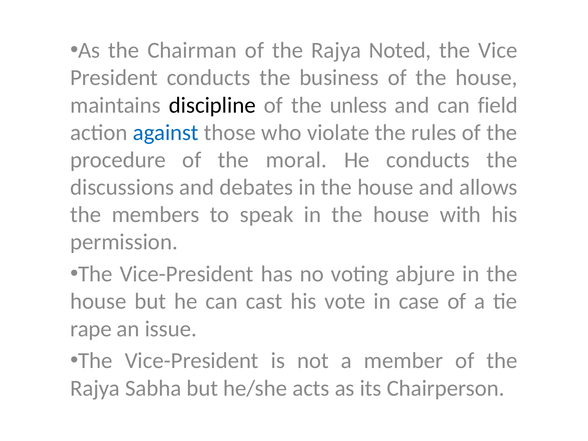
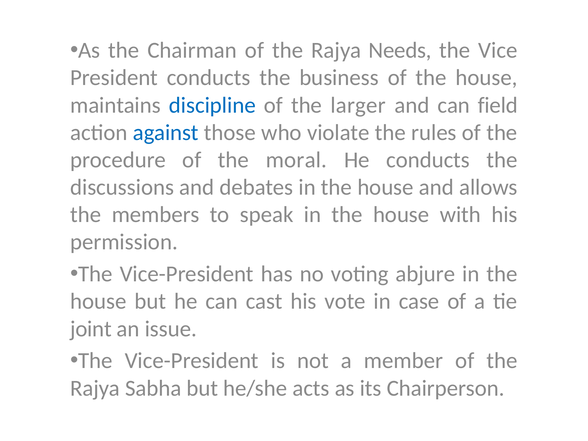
Noted: Noted -> Needs (400, 50)
discipline colour: black -> blue (212, 105)
unless: unless -> larger (358, 105)
rape: rape -> joint (91, 329)
